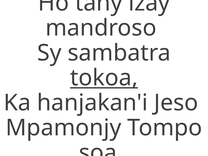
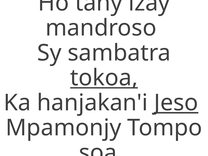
Jeso underline: none -> present (176, 103)
